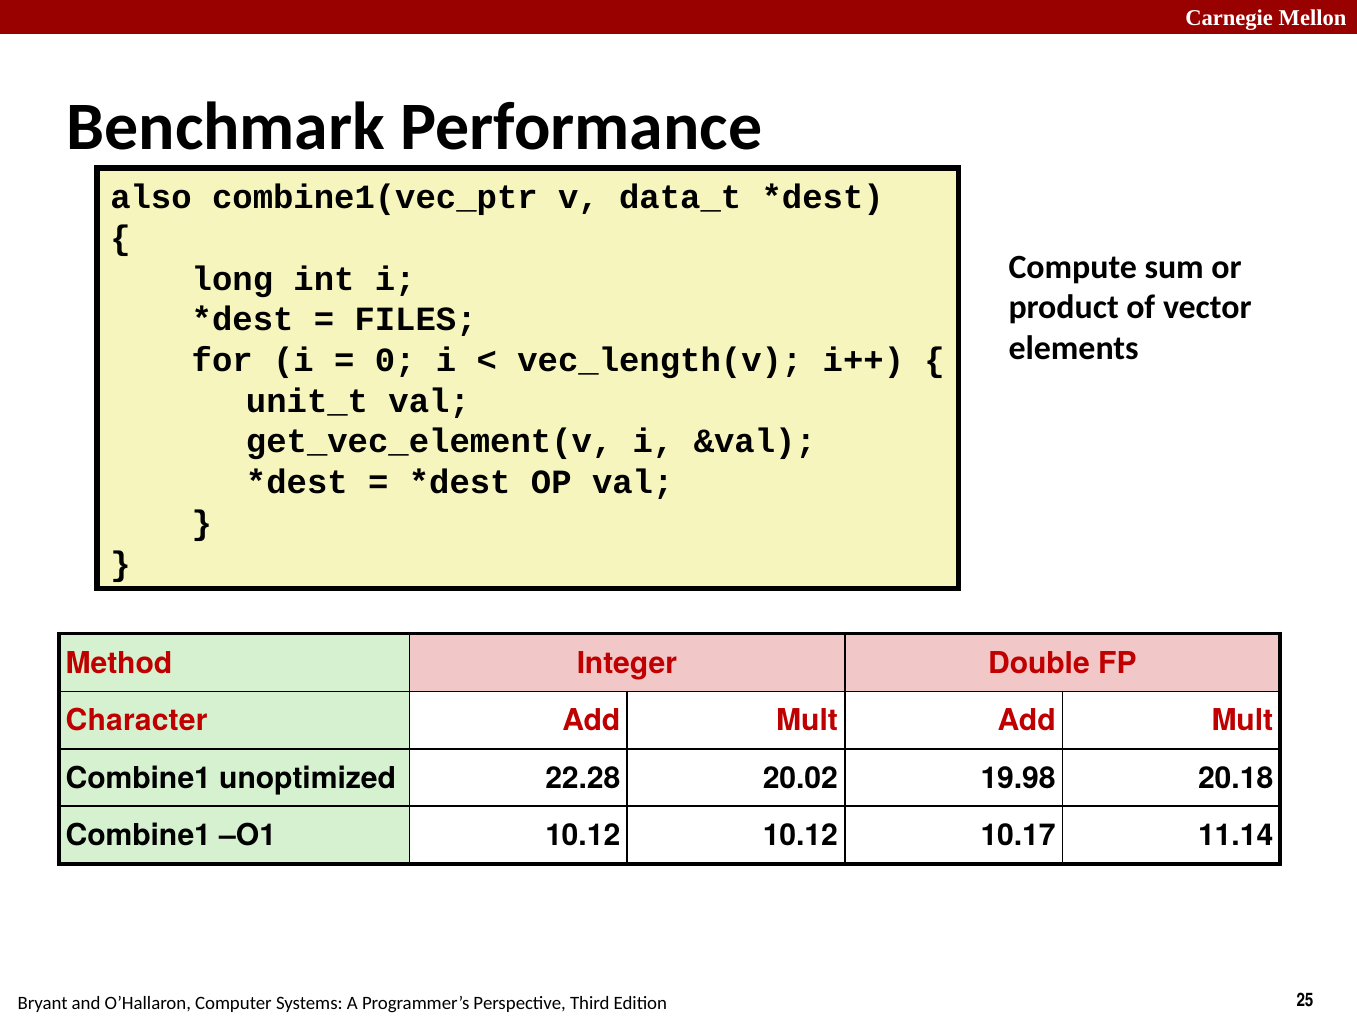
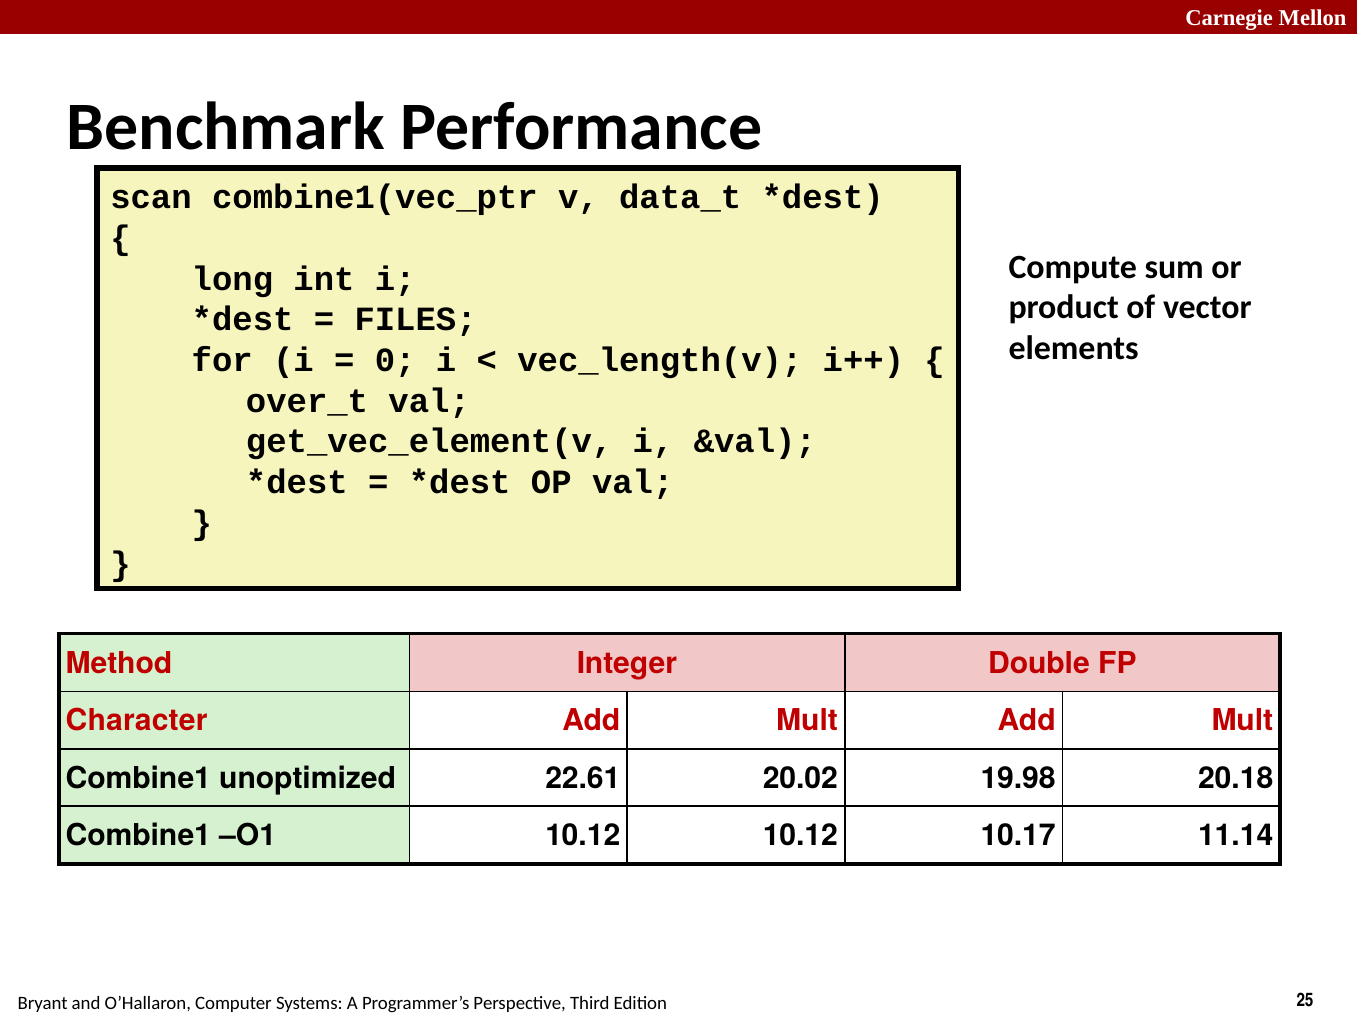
also: also -> scan (151, 197)
unit_t: unit_t -> over_t (307, 401)
22.28: 22.28 -> 22.61 (583, 778)
